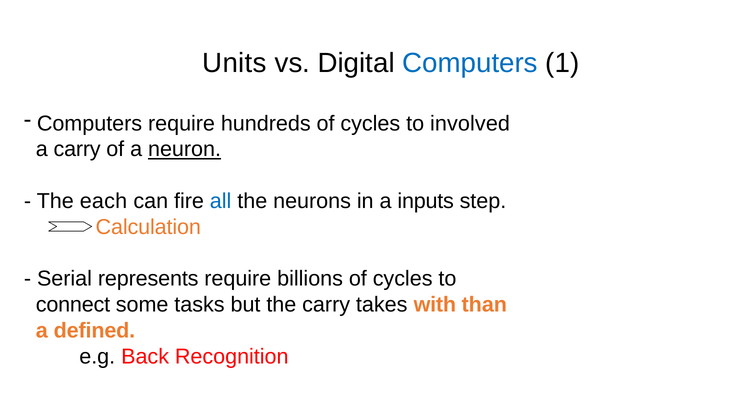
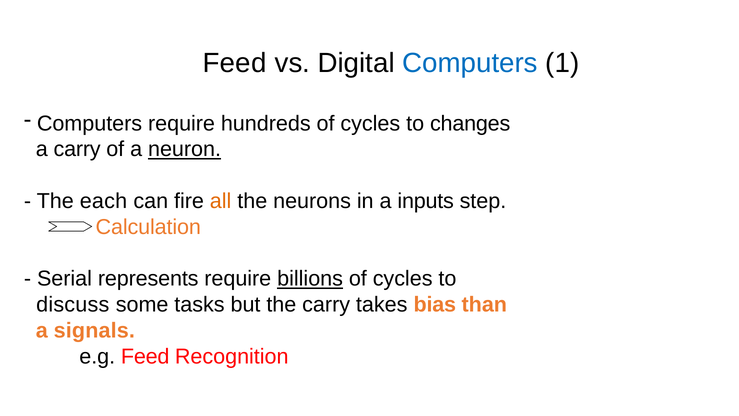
Units: Units -> Feed (235, 63)
involved: involved -> changes (470, 123)
all colour: blue -> orange (221, 201)
billions underline: none -> present (310, 279)
connect: connect -> discuss (73, 305)
with: with -> bias (435, 305)
defined: defined -> signals (94, 330)
e.g Back: Back -> Feed (145, 356)
